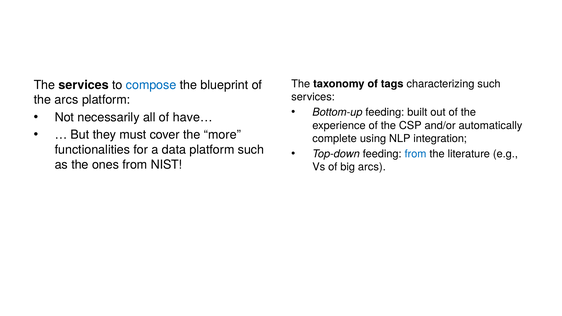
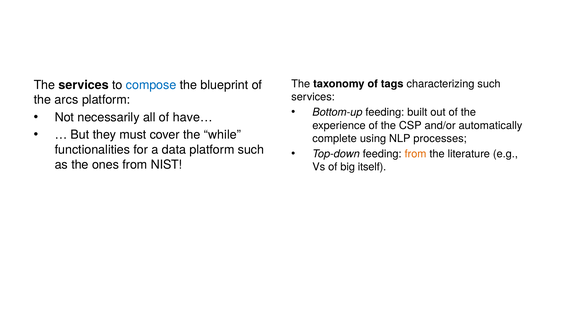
more: more -> while (222, 135)
integration: integration -> processes (440, 139)
from colour: blue -> orange (416, 154)
big arcs: arcs -> itself (372, 167)
